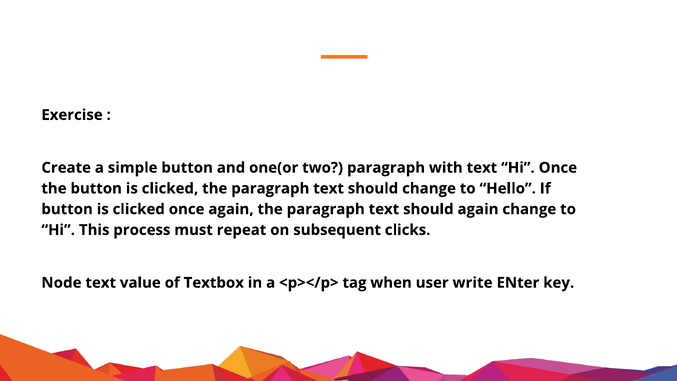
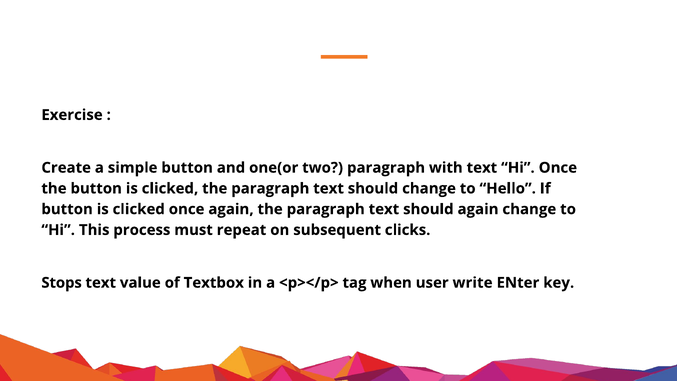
Node: Node -> Stops (62, 283)
